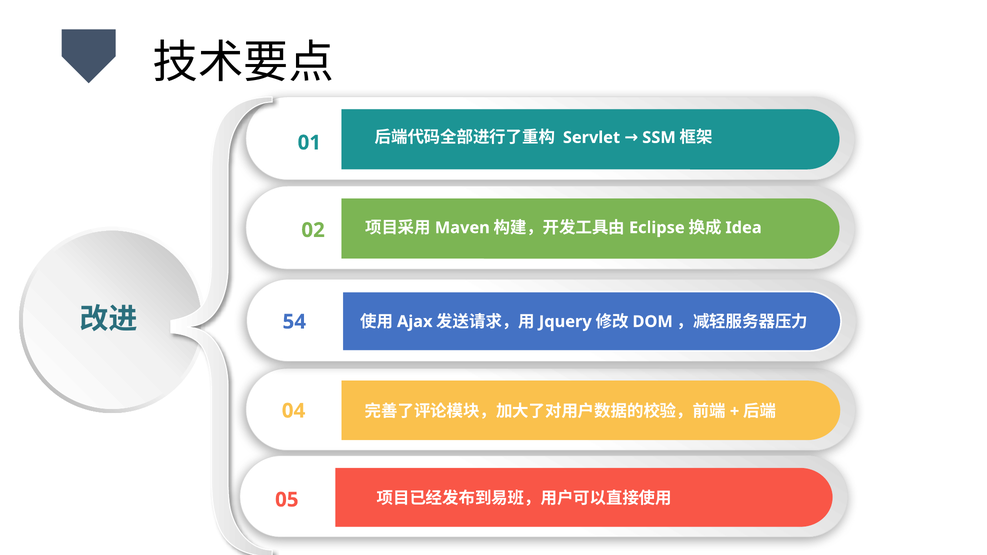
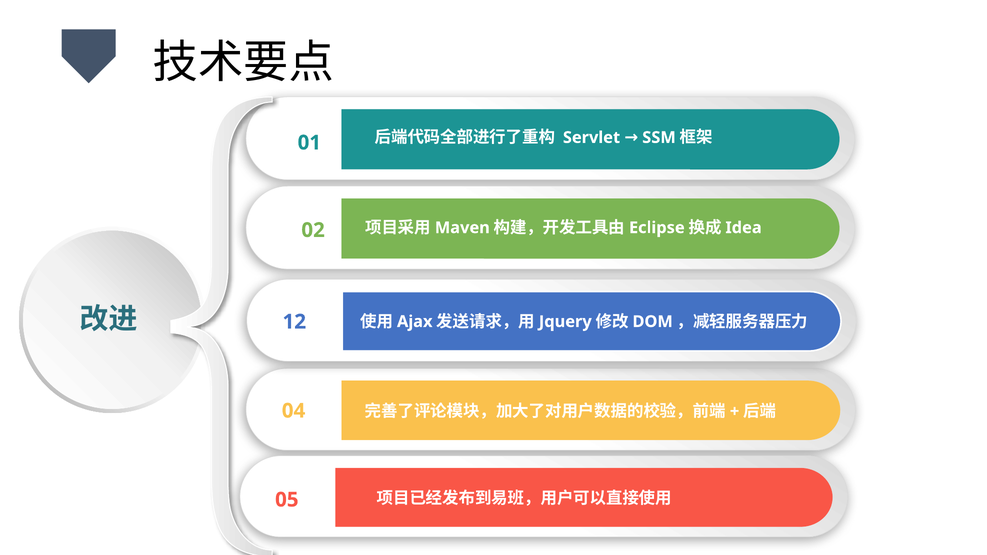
54: 54 -> 12 (294, 322)
